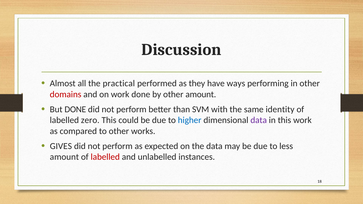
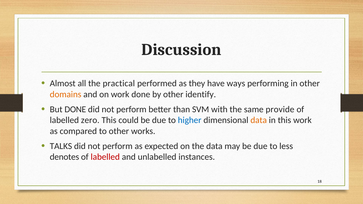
domains colour: red -> orange (66, 94)
other amount: amount -> identify (201, 94)
identity: identity -> provide (280, 109)
data colour: purple -> orange (259, 120)
GIVES: GIVES -> TALKS (61, 146)
amount: amount -> denotes (64, 157)
